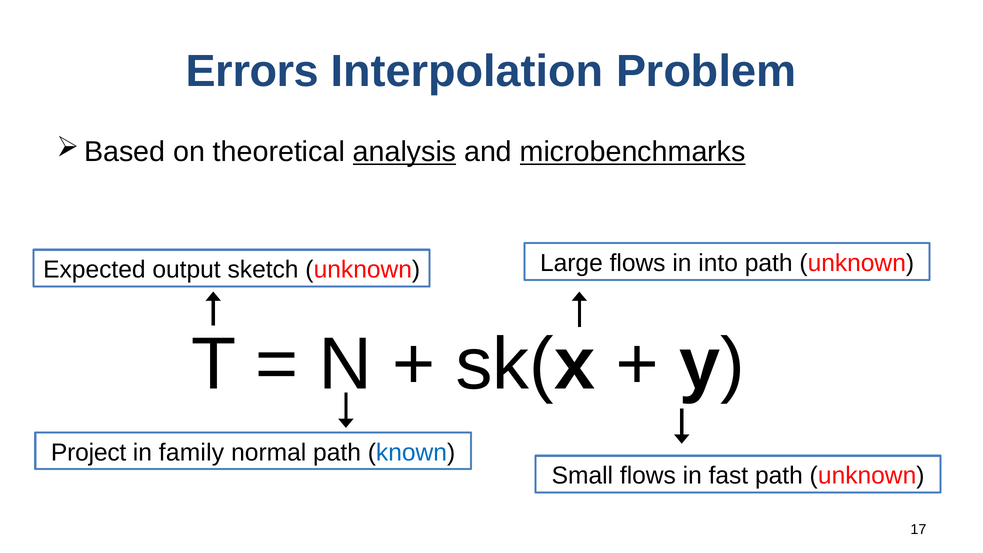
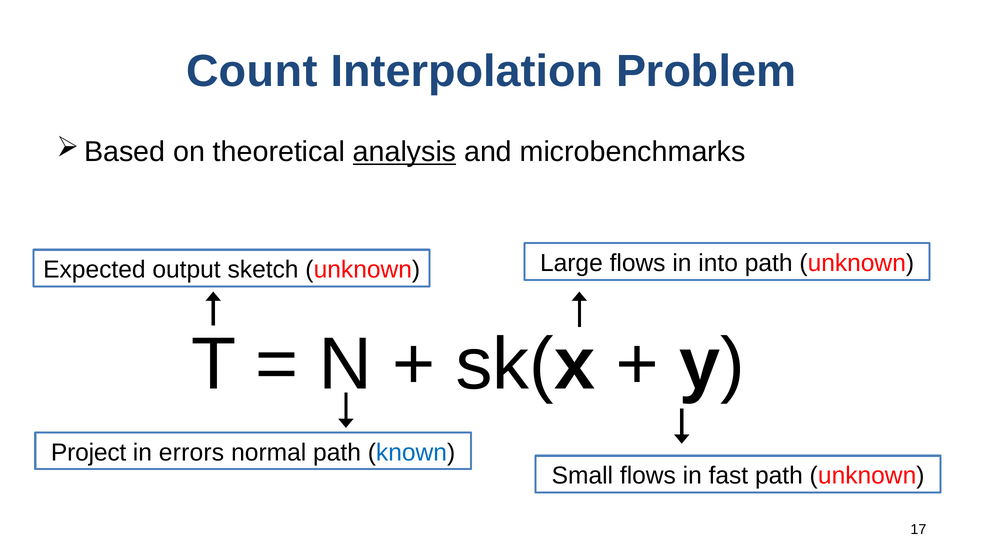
Errors: Errors -> Count (252, 71)
microbenchmarks underline: present -> none (633, 152)
family: family -> errors (192, 452)
